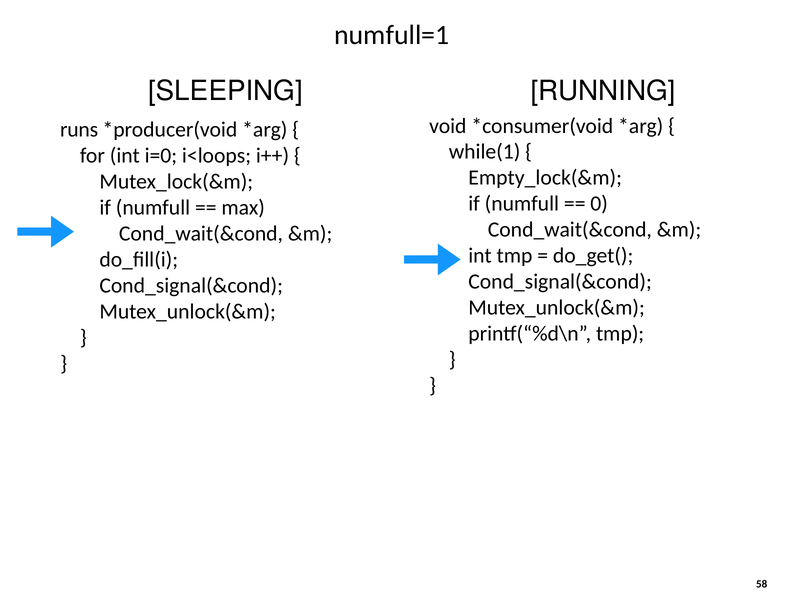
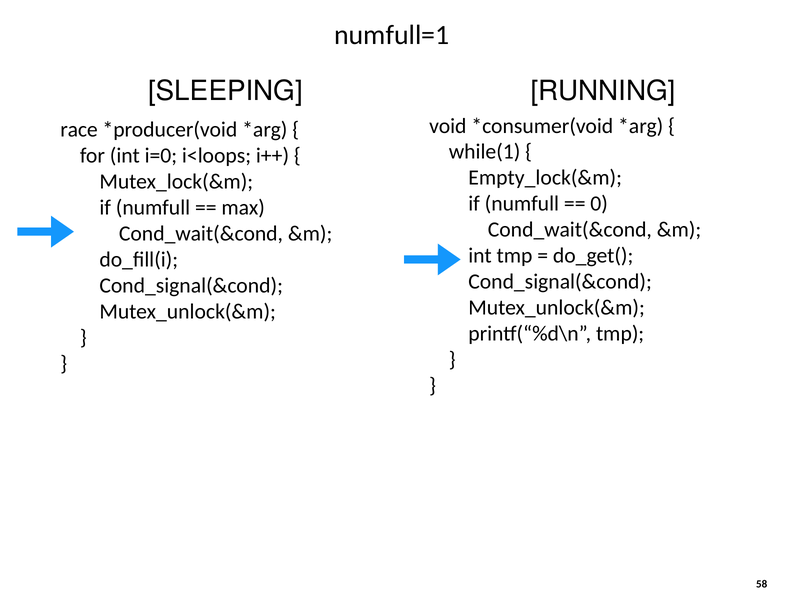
runs: runs -> race (79, 130)
